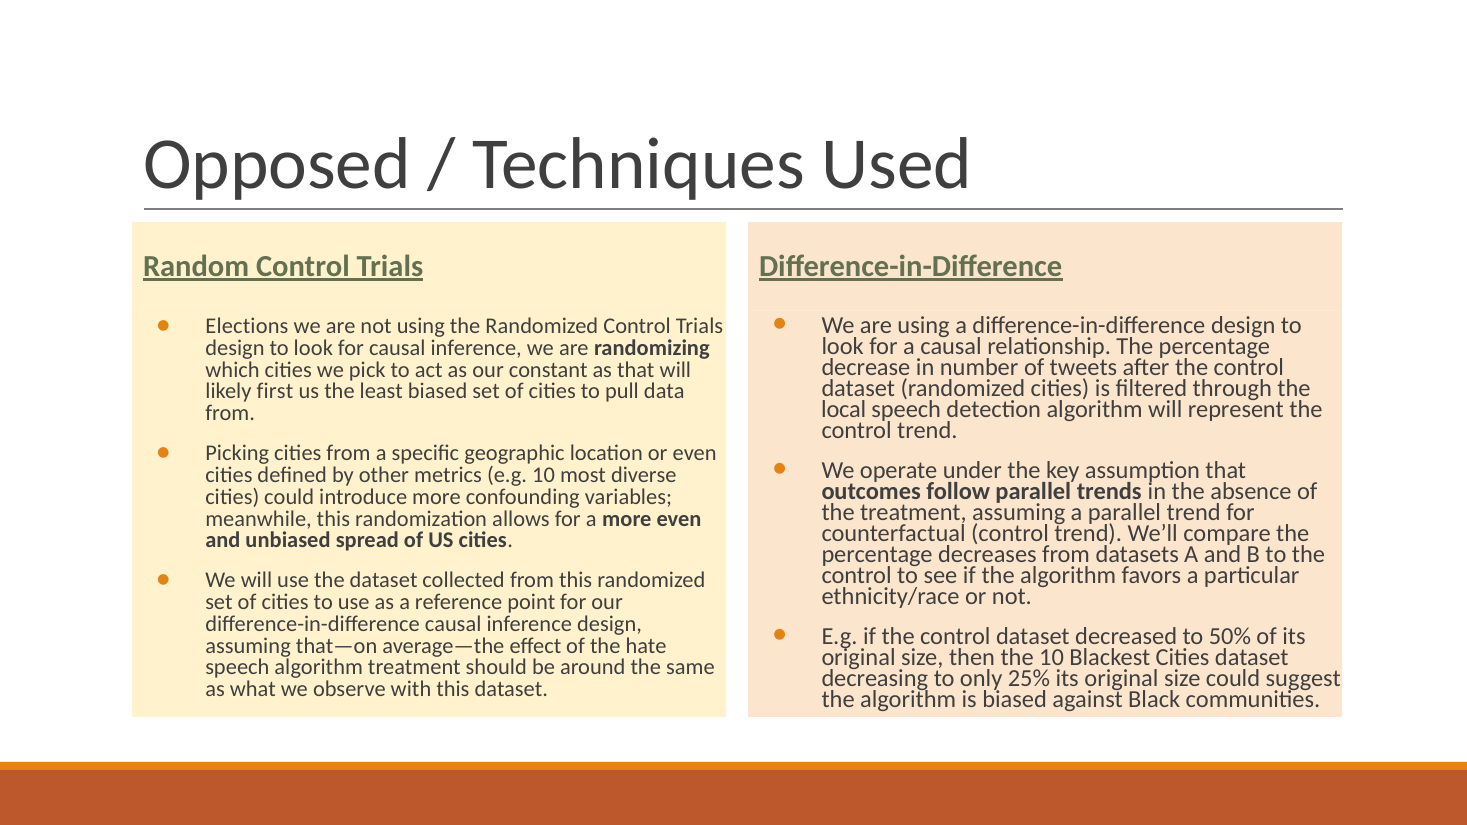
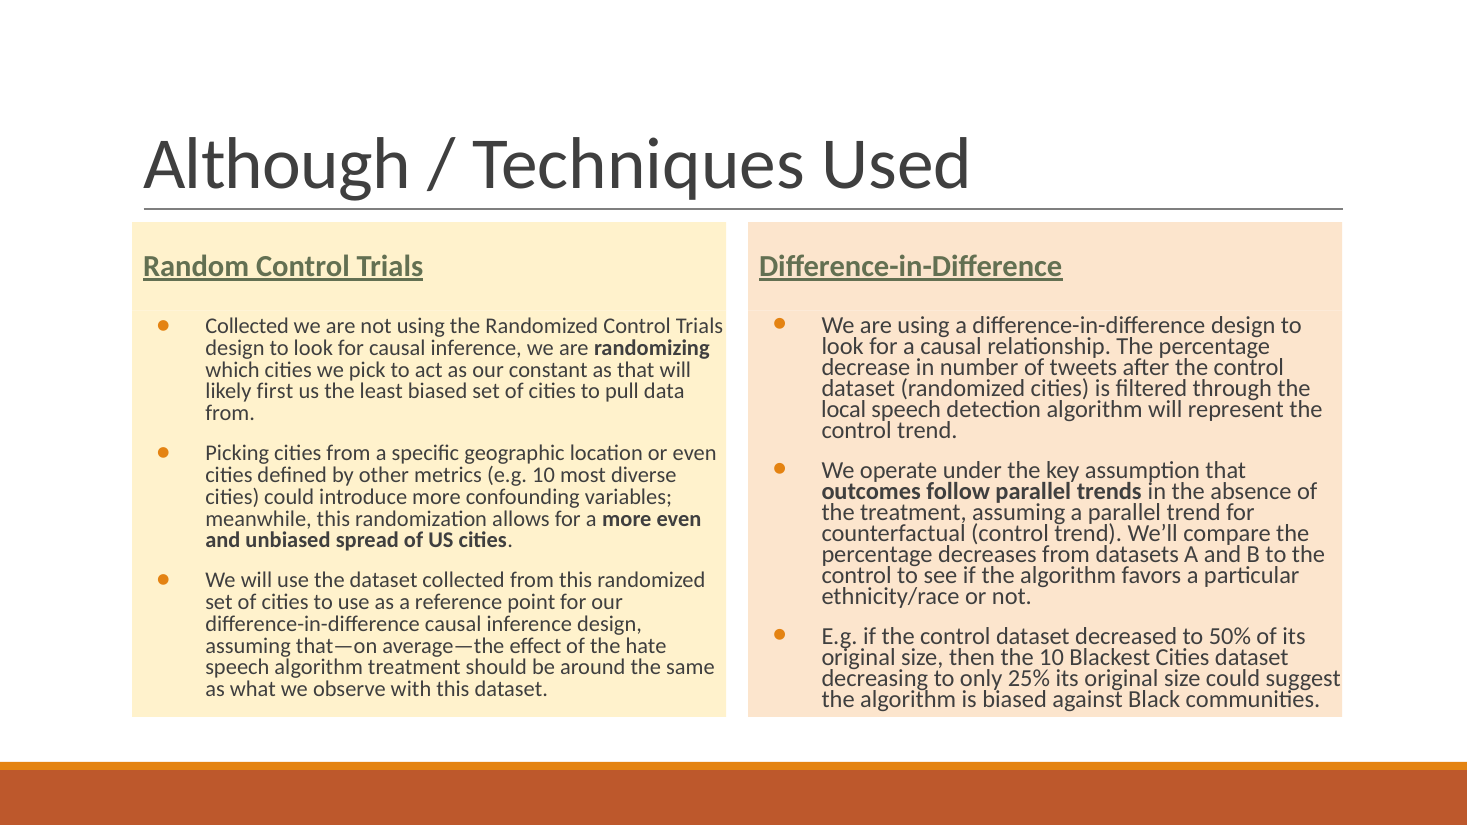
Opposed: Opposed -> Although (277, 164)
Elections: Elections -> Collected (247, 326)
